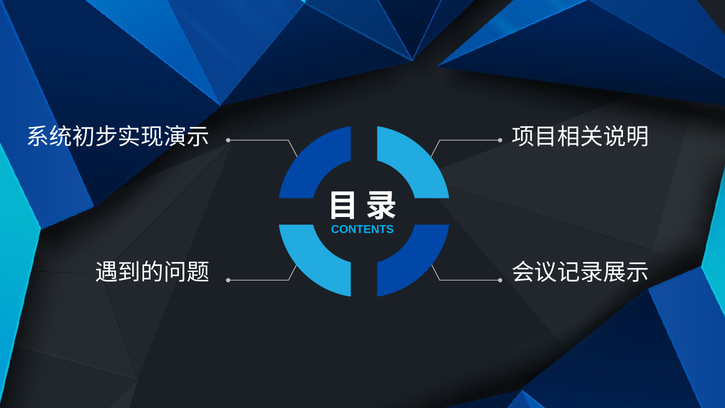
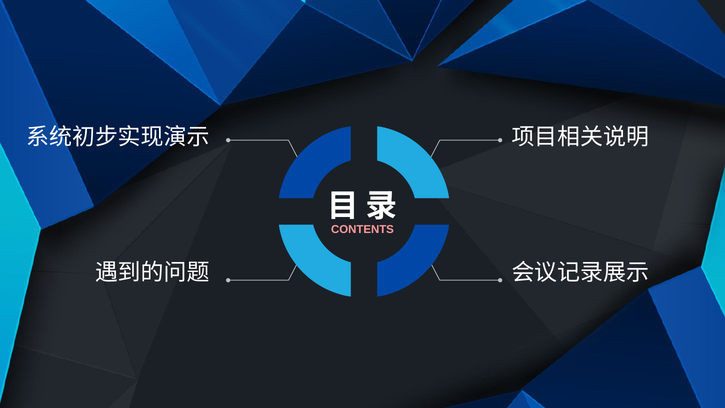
CONTENTS colour: light blue -> pink (362, 229)
